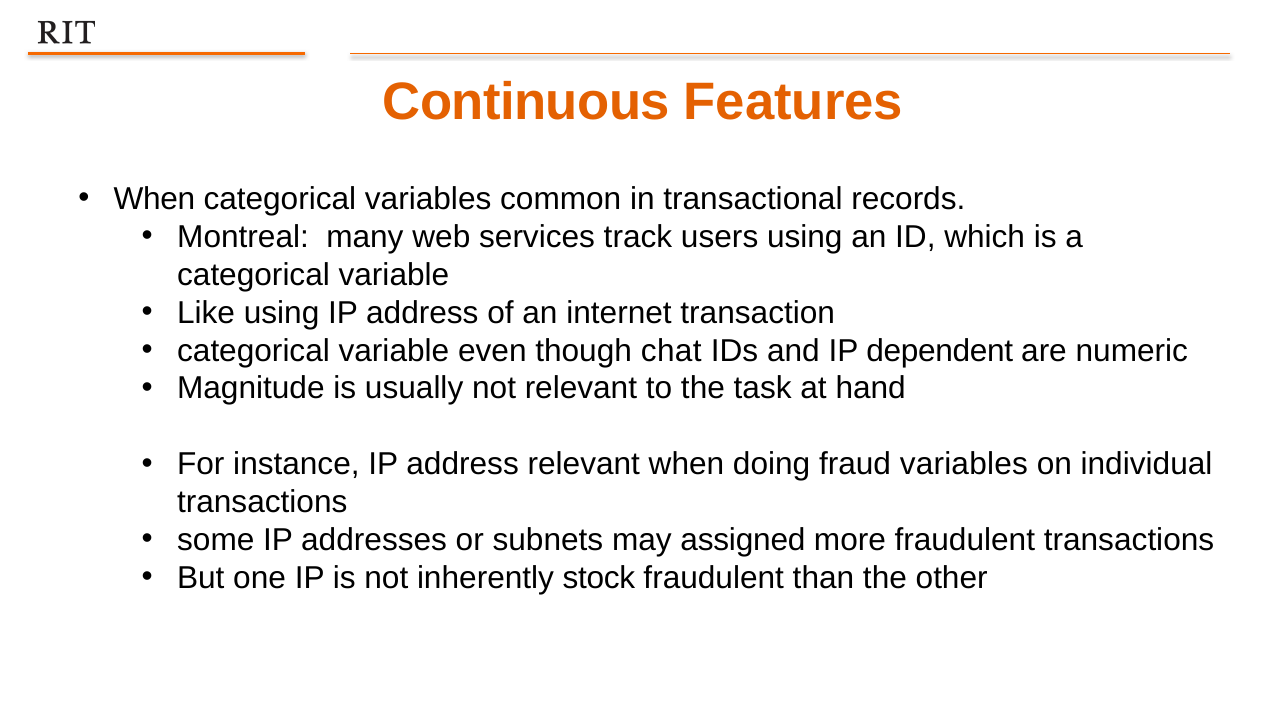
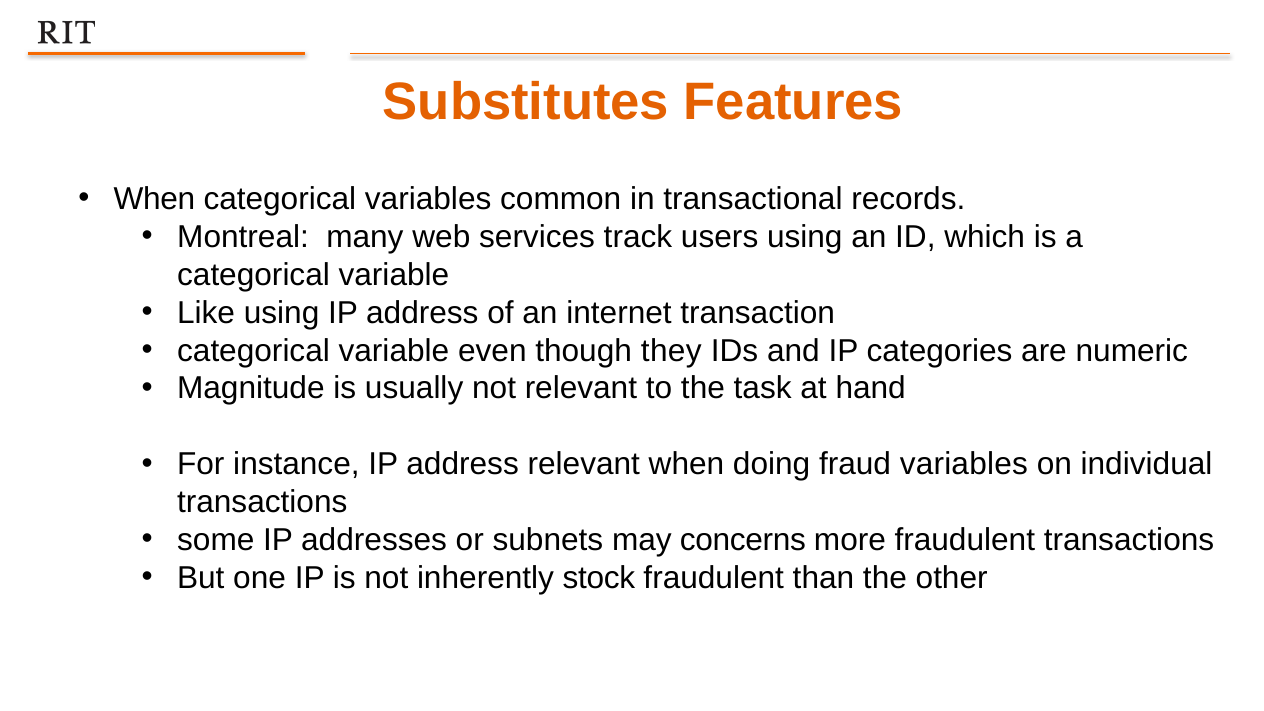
Continuous: Continuous -> Substitutes (526, 102)
chat: chat -> they (671, 351)
dependent: dependent -> categories (940, 351)
assigned: assigned -> concerns (743, 540)
